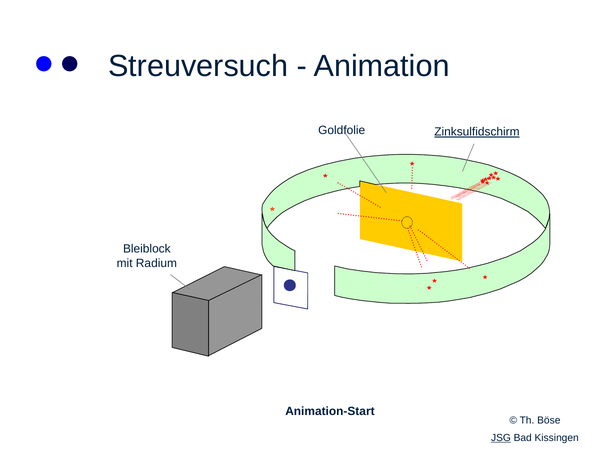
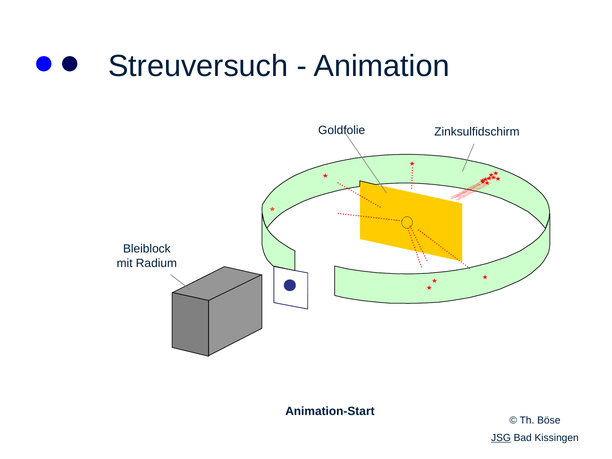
Zinksulfidschirm underline: present -> none (477, 132)
